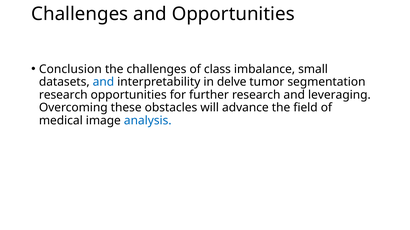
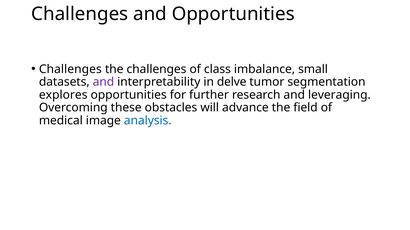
Conclusion: Conclusion -> Challenges (70, 69)
and colour: blue -> purple (103, 82)
research: research -> explores (63, 95)
